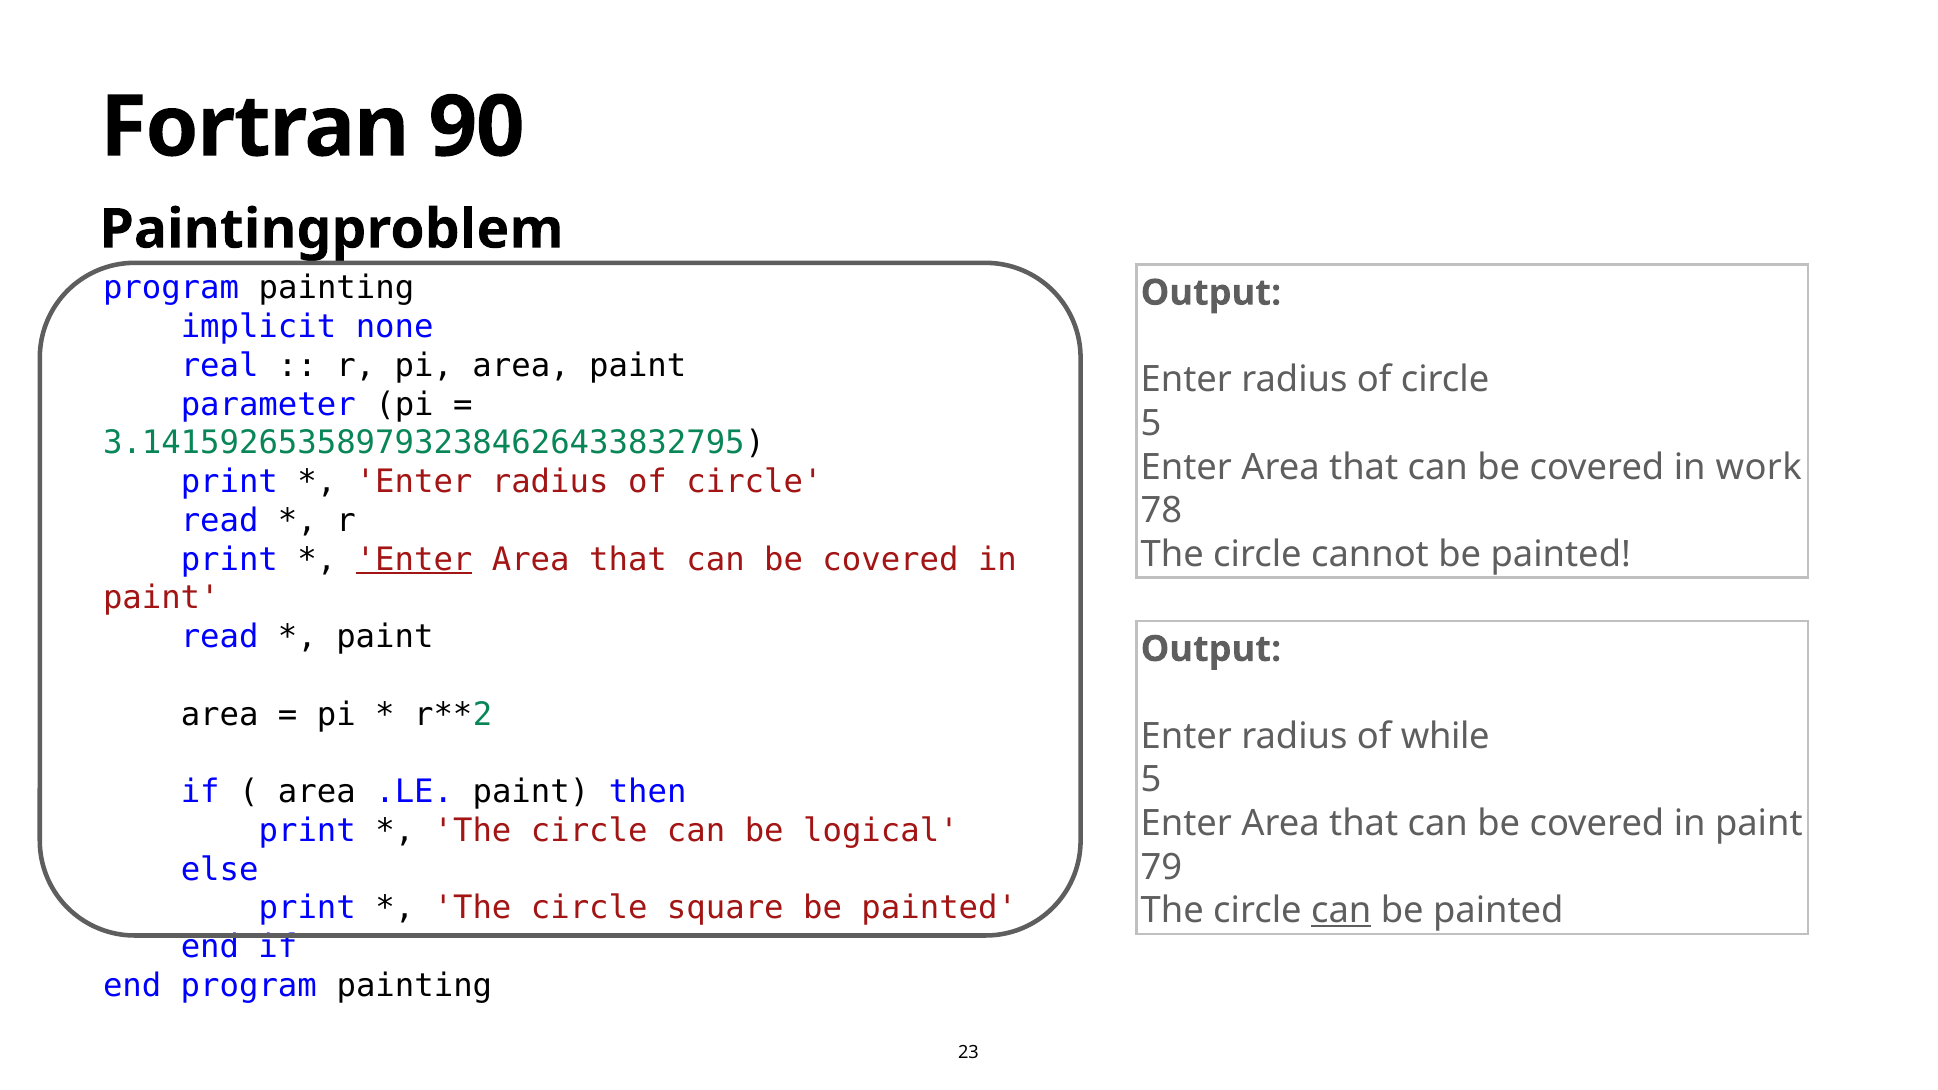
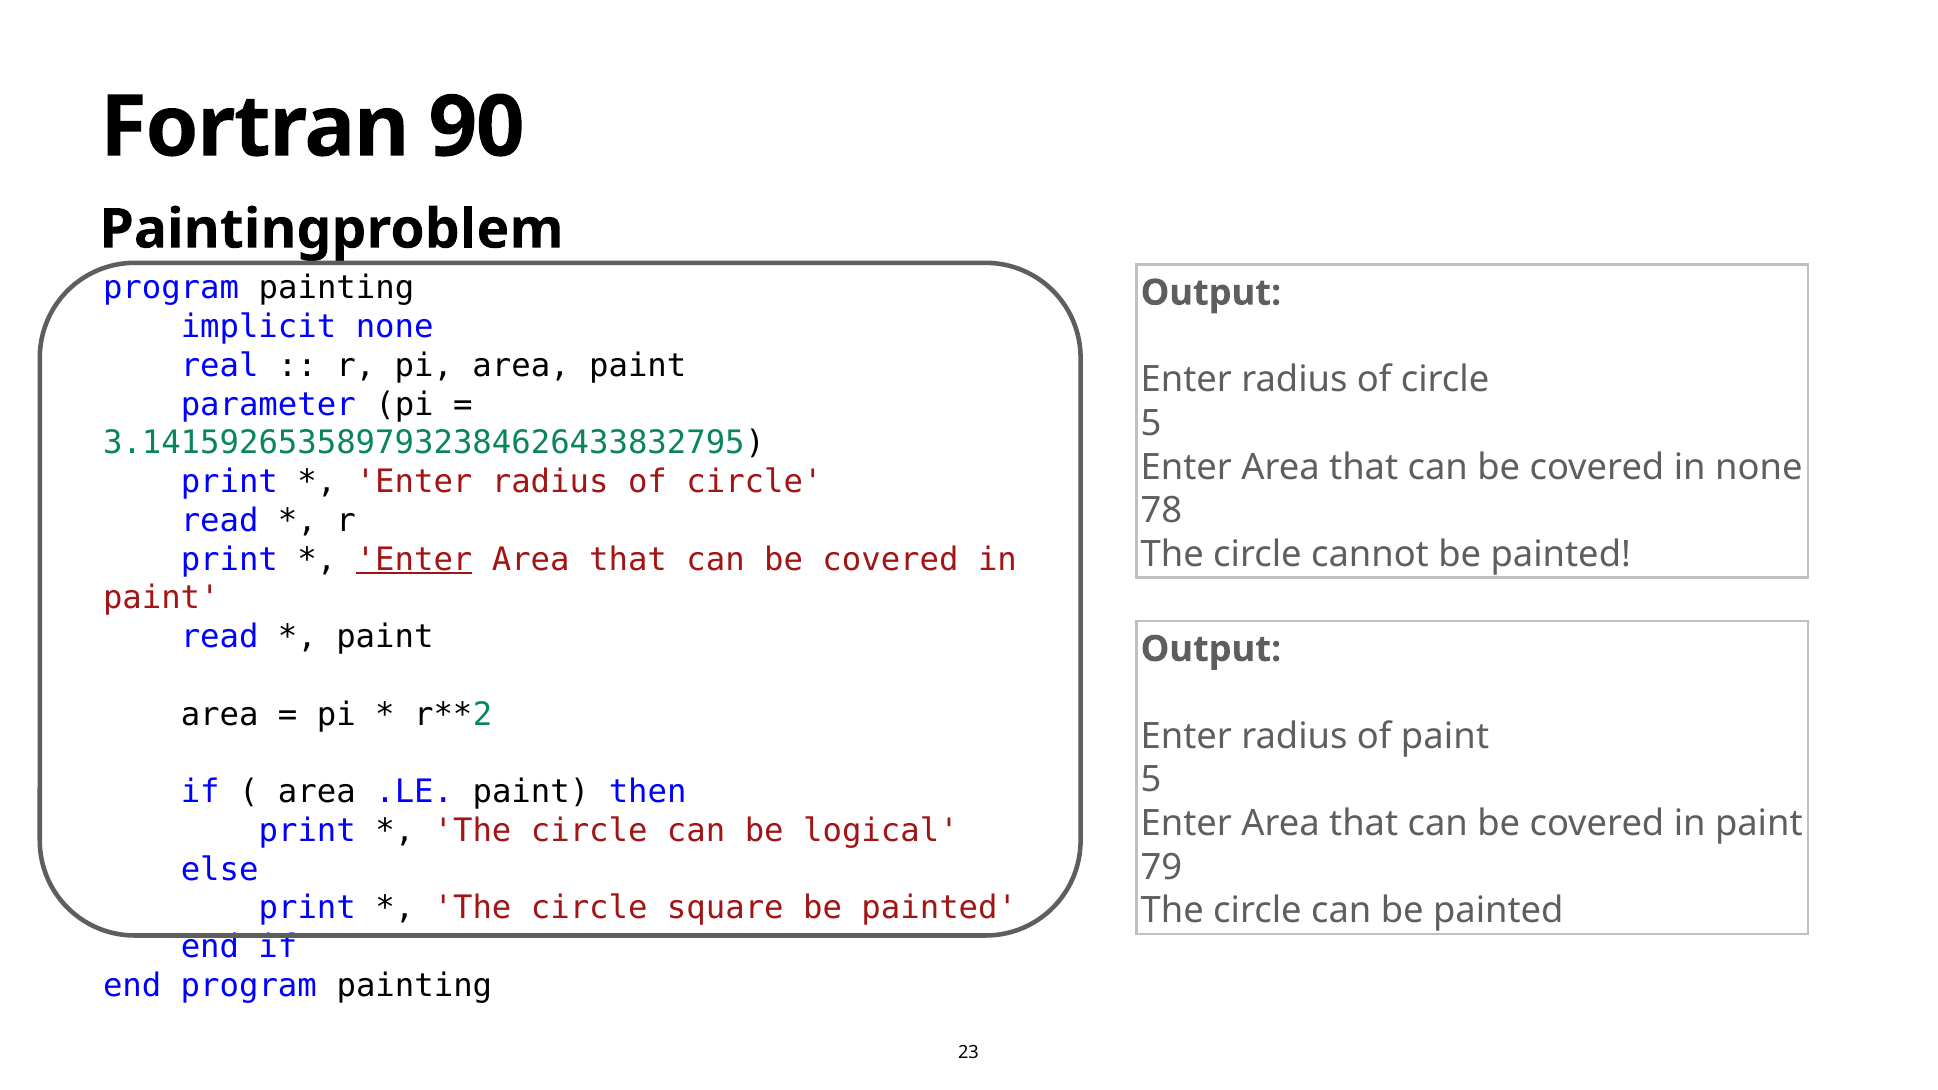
in work: work -> none (1759, 467)
of while: while -> paint (1445, 736)
can underline: present -> none (1341, 911)
